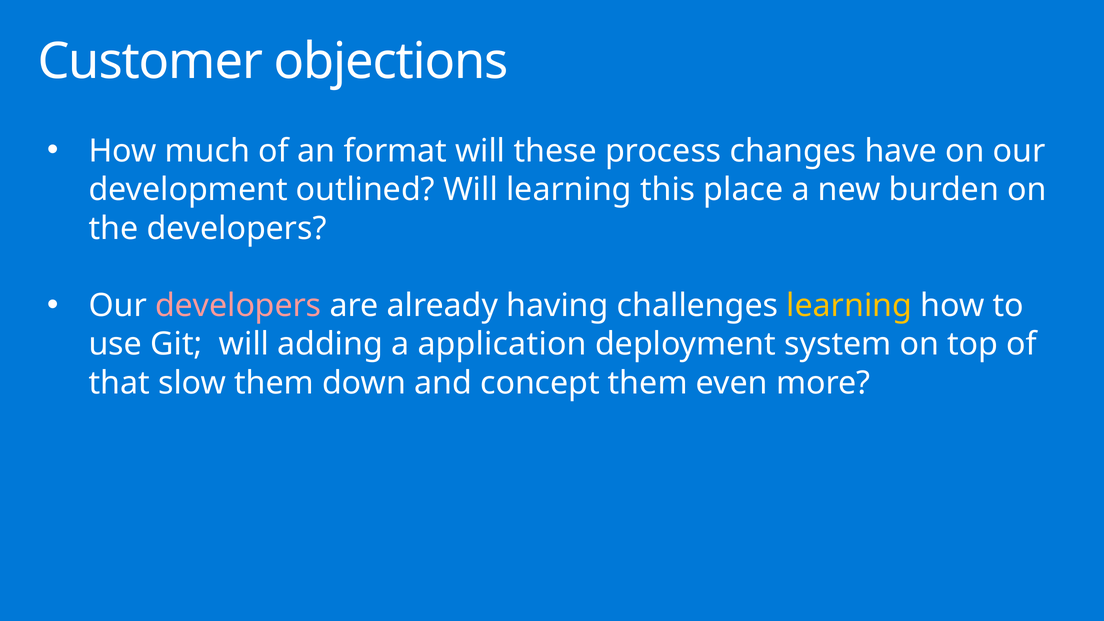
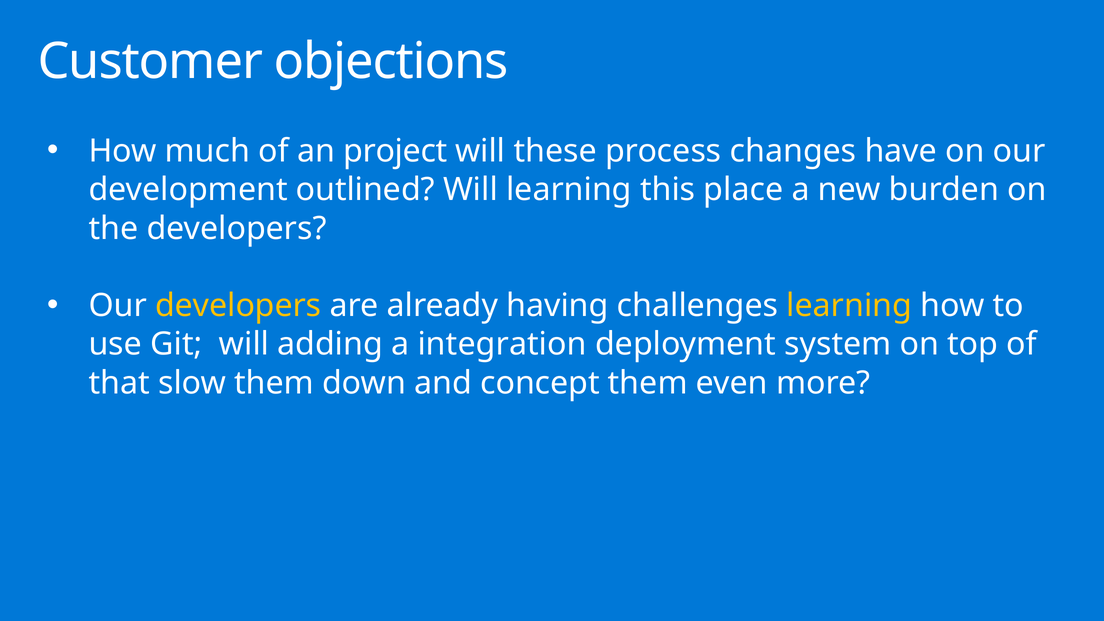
format: format -> project (395, 151)
developers colour: pink -> yellow (238, 306)
application: application -> integration (502, 344)
